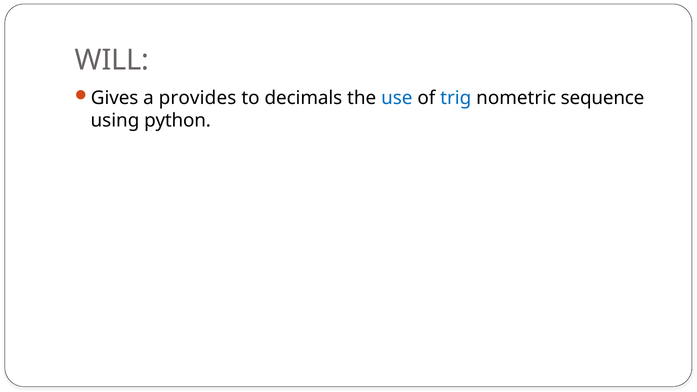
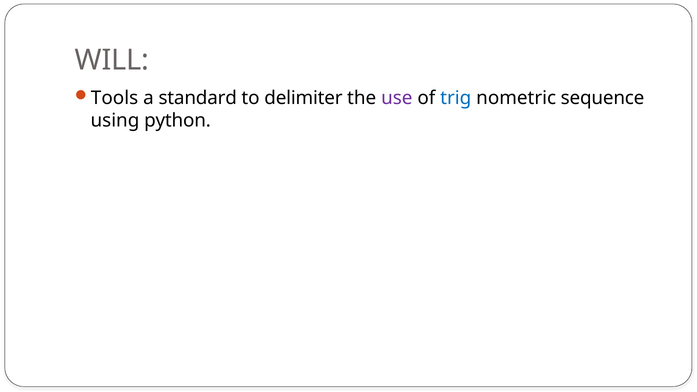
Gives: Gives -> Tools (115, 98)
provides: provides -> standard (198, 98)
decimals: decimals -> delimiter (303, 98)
use colour: blue -> purple (397, 98)
